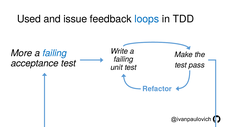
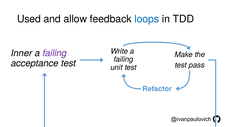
issue: issue -> allow (75, 19)
More: More -> Inner (22, 53)
failing colour: blue -> purple (55, 53)
